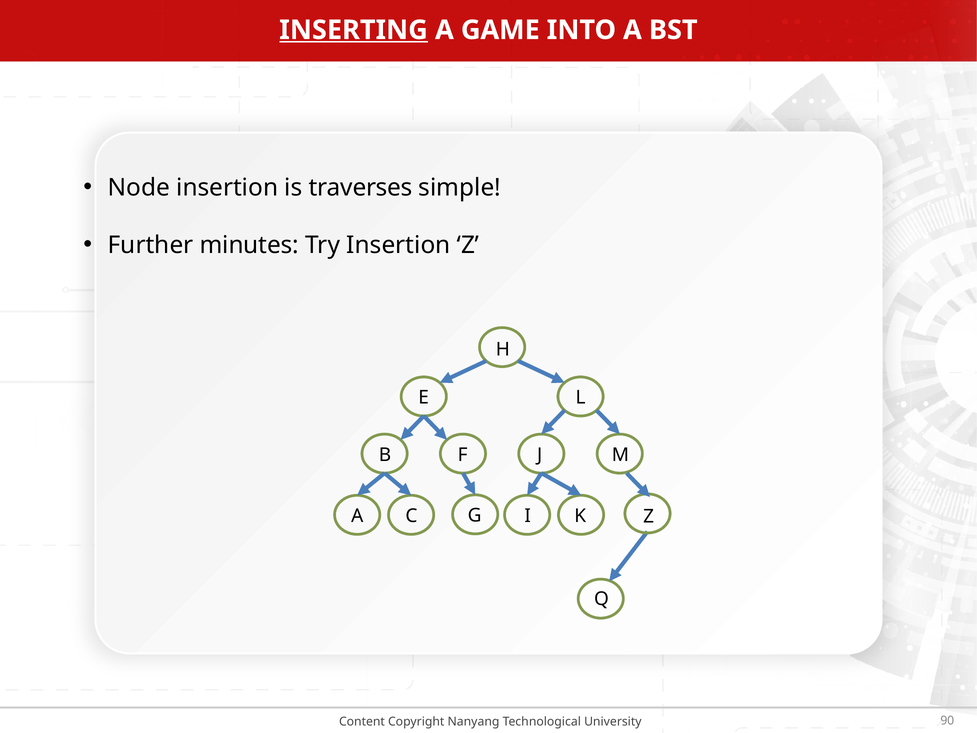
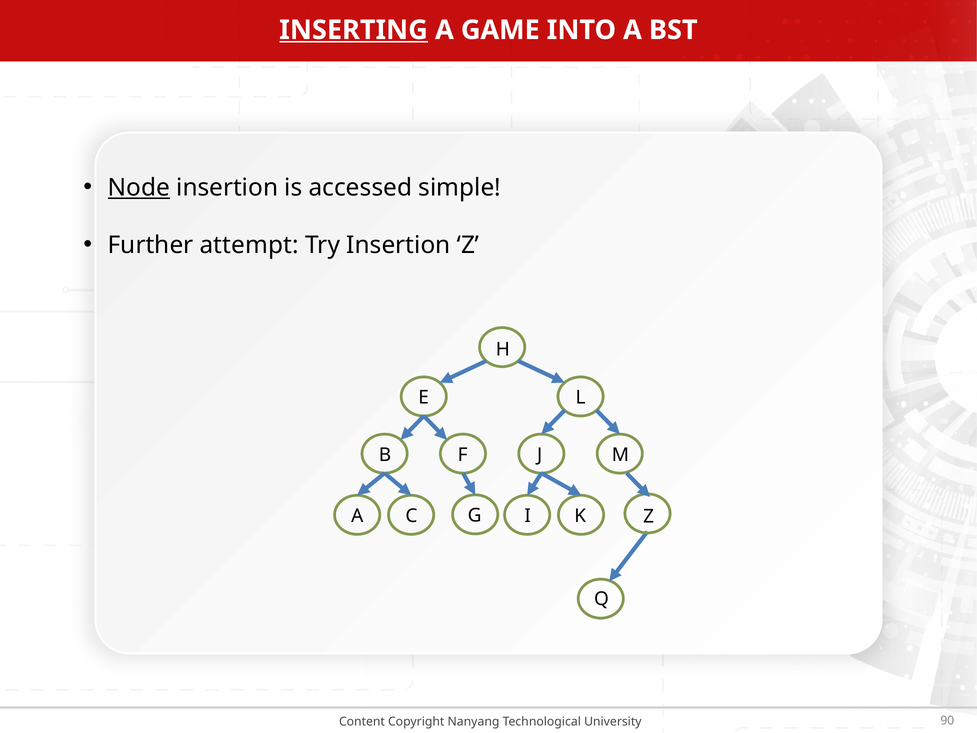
Node underline: none -> present (139, 187)
traverses: traverses -> accessed (360, 187)
minutes: minutes -> attempt (249, 245)
